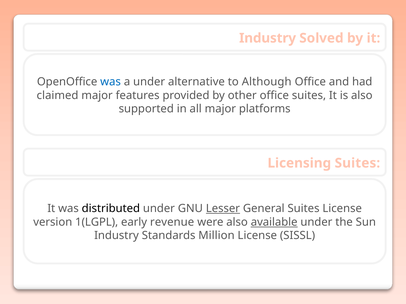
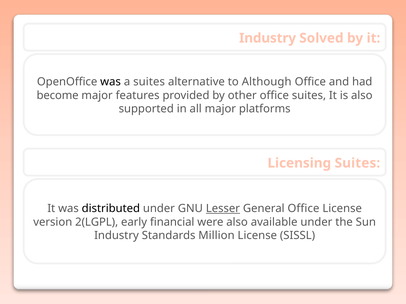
was colour: blue -> black (111, 82)
a under: under -> suites (149, 82)
claimed: claimed -> become (58, 96)
General Suites: Suites -> Office (303, 209)
1(LGPL: 1(LGPL -> 2(LGPL (97, 222)
revenue: revenue -> financial (172, 222)
available underline: present -> none (274, 222)
